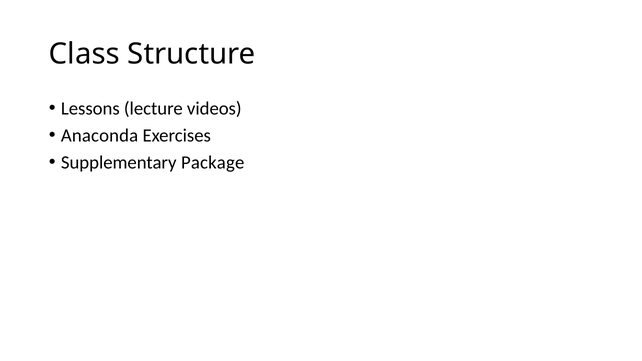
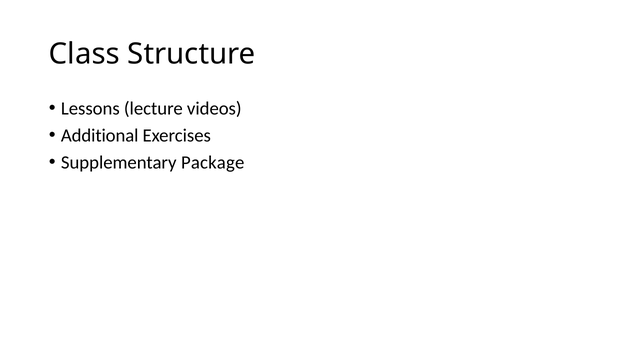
Anaconda: Anaconda -> Additional (100, 135)
